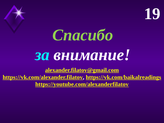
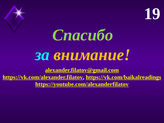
внимание colour: white -> yellow (92, 55)
